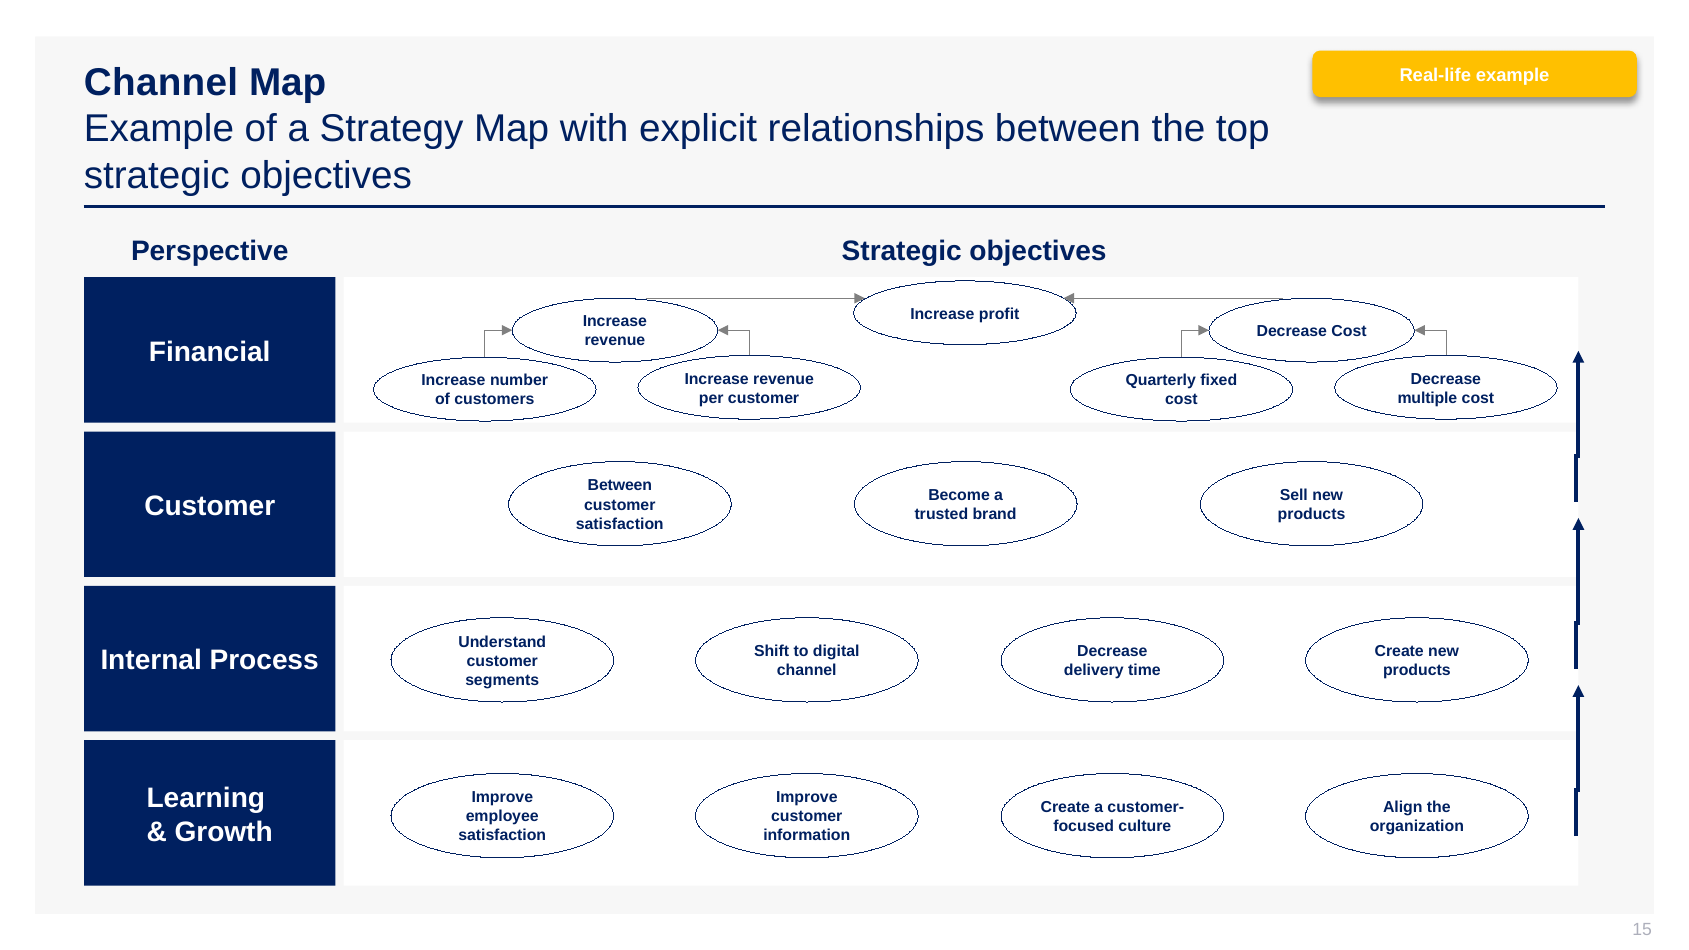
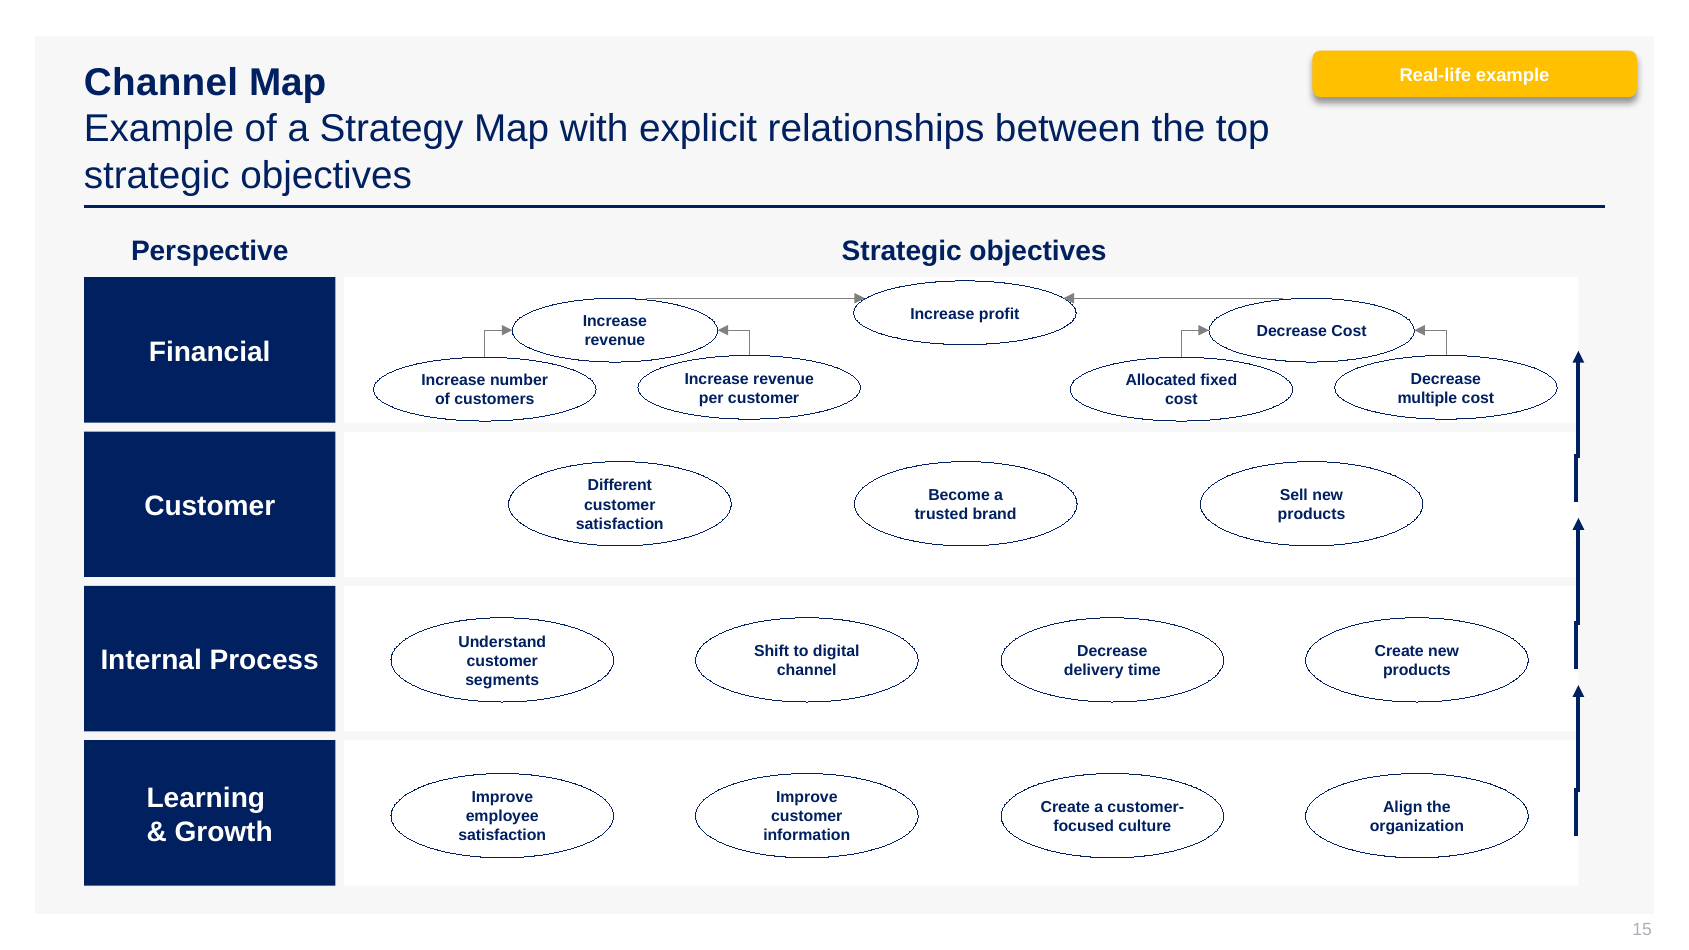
Quarterly: Quarterly -> Allocated (1161, 381)
Between: Between -> Different (620, 486)
